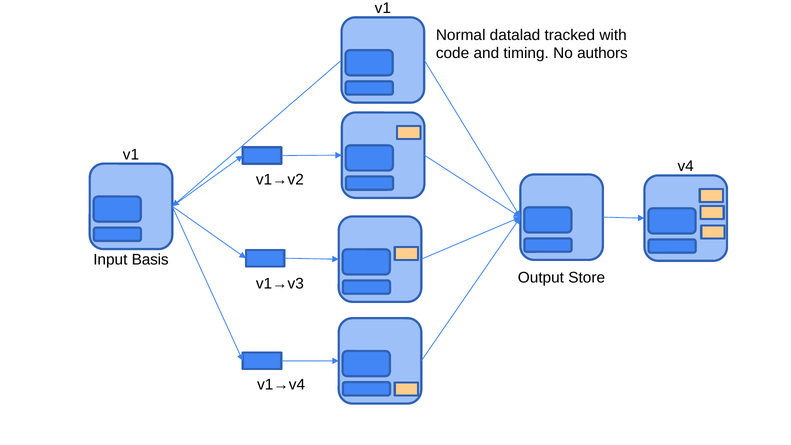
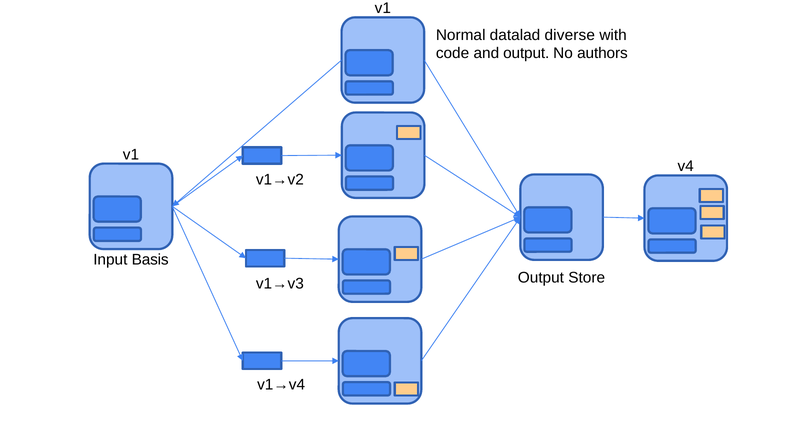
tracked: tracked -> diverse (570, 35)
and timing: timing -> output (526, 53)
